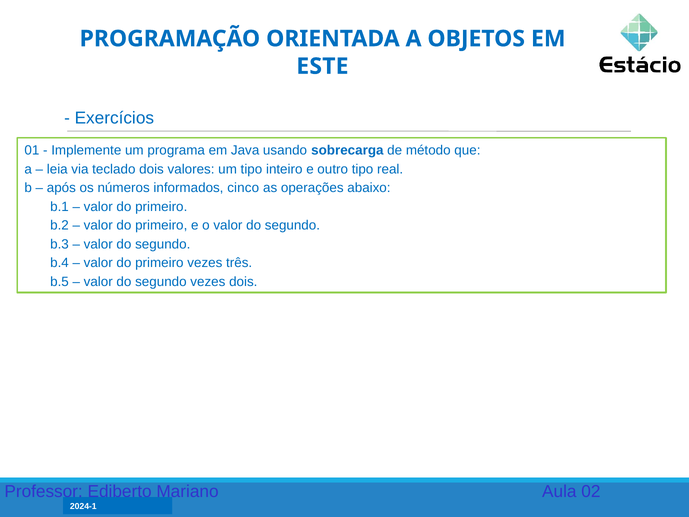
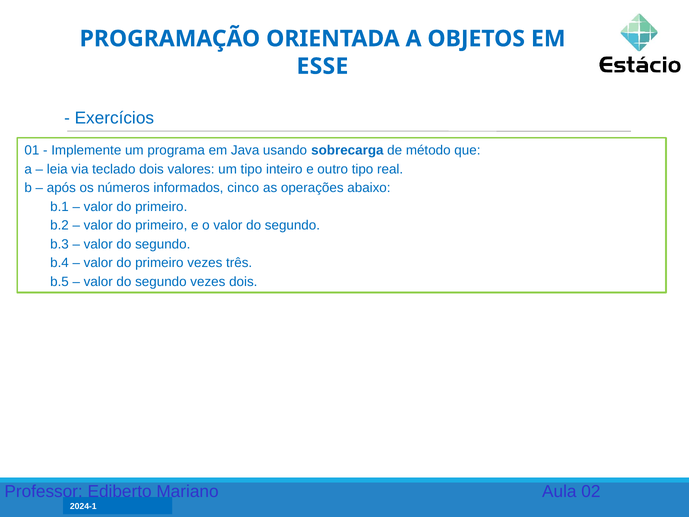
ESTE: ESTE -> ESSE (322, 66)
